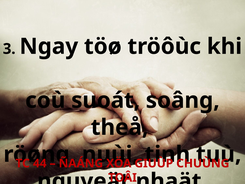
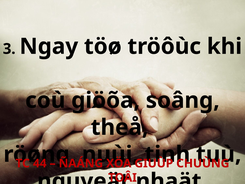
suoát: suoát -> giöõa (106, 100)
